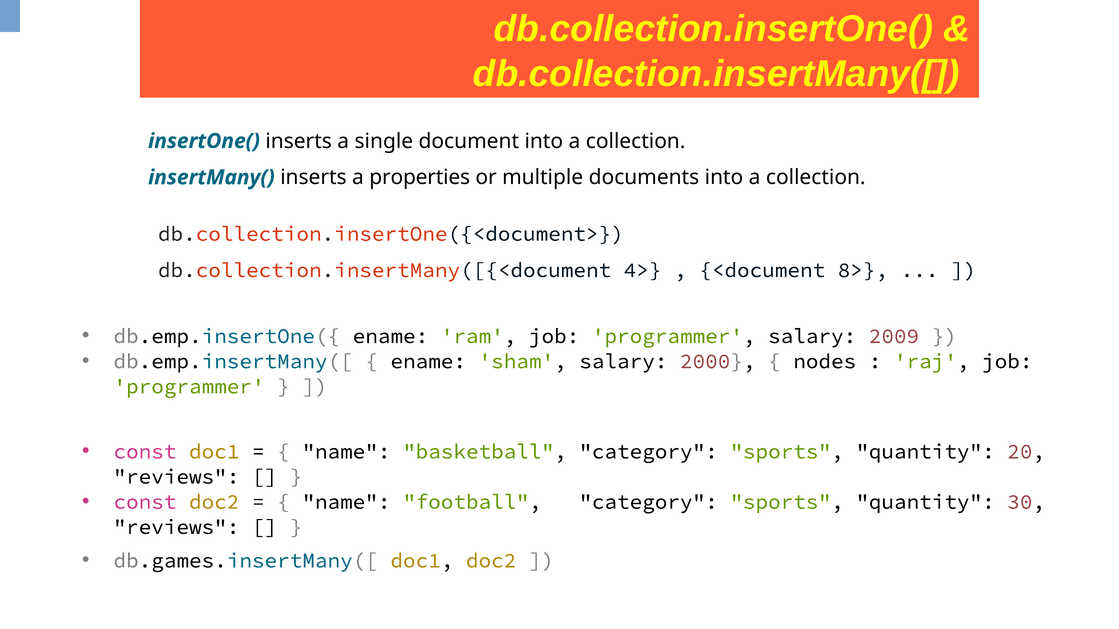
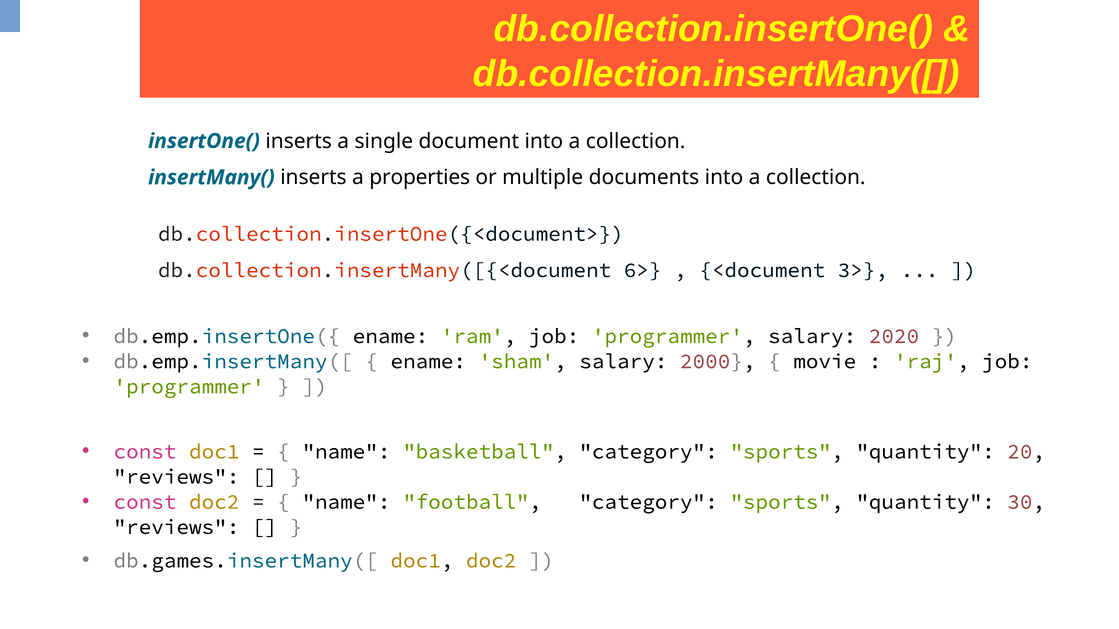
4>: 4> -> 6> (643, 270)
8>: 8> -> 3> (863, 270)
2009: 2009 -> 2020 (894, 336)
nodes: nodes -> movie (825, 362)
